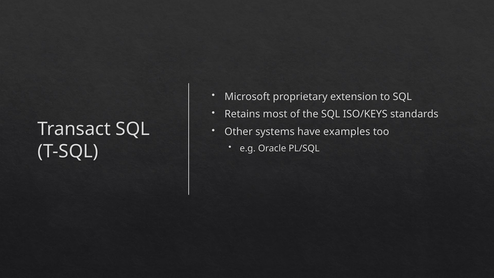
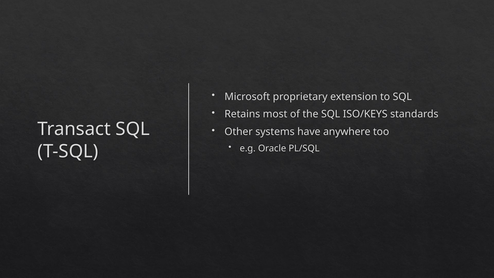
examples: examples -> anywhere (347, 132)
